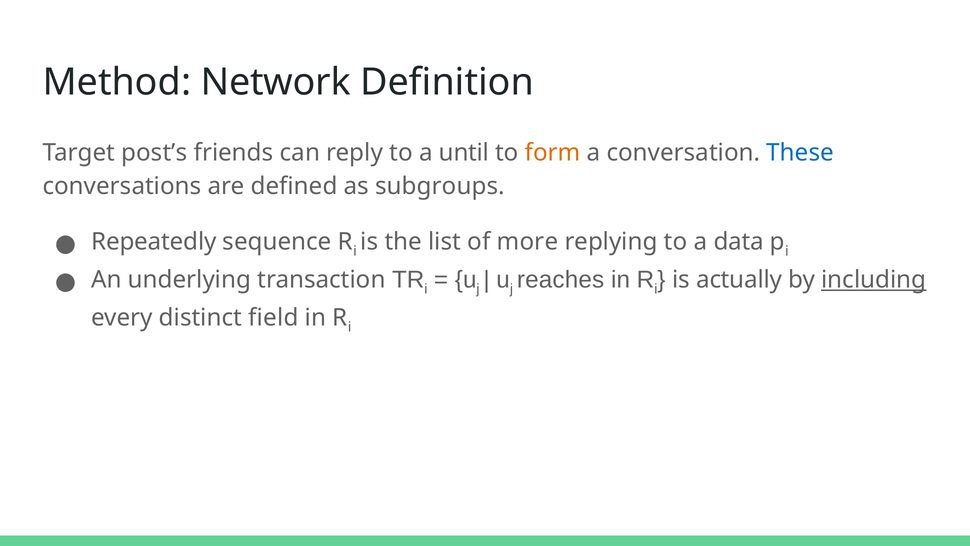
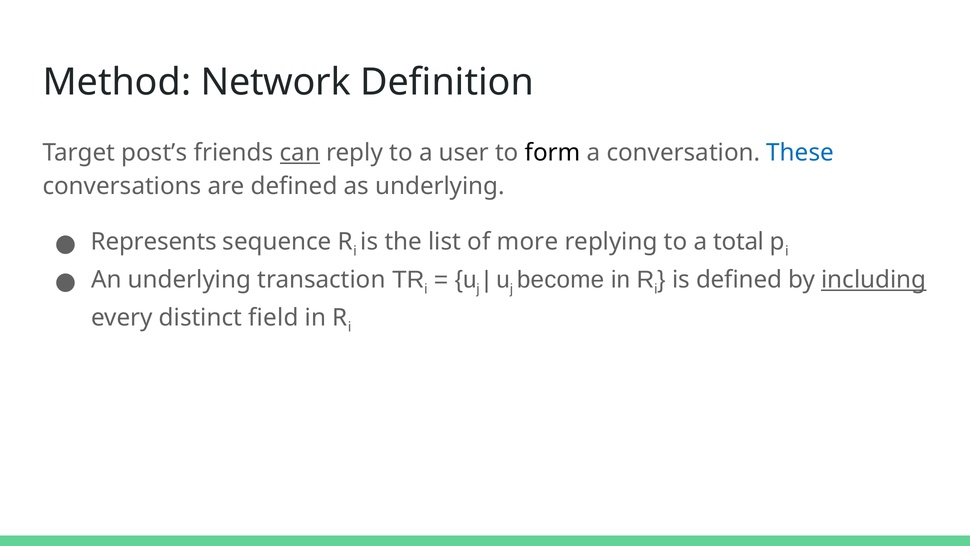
can underline: none -> present (300, 153)
until: until -> user (464, 153)
form colour: orange -> black (553, 153)
as subgroups: subgroups -> underlying (440, 186)
Repeatedly: Repeatedly -> Represents (154, 242)
data: data -> total (739, 242)
reaches: reaches -> become (561, 280)
is actually: actually -> defined (739, 280)
